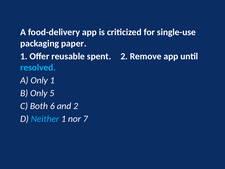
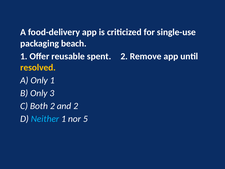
paper: paper -> beach (74, 43)
resolved colour: light blue -> yellow (38, 67)
5: 5 -> 3 (52, 93)
Both 6: 6 -> 2 (52, 106)
7: 7 -> 5 (85, 119)
